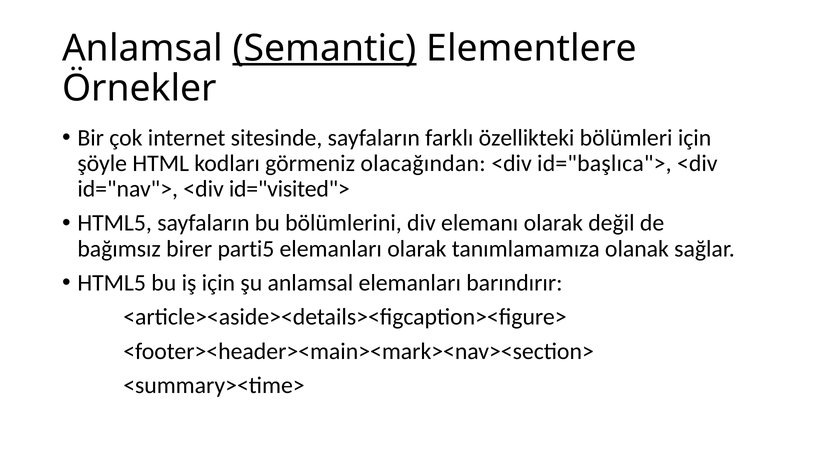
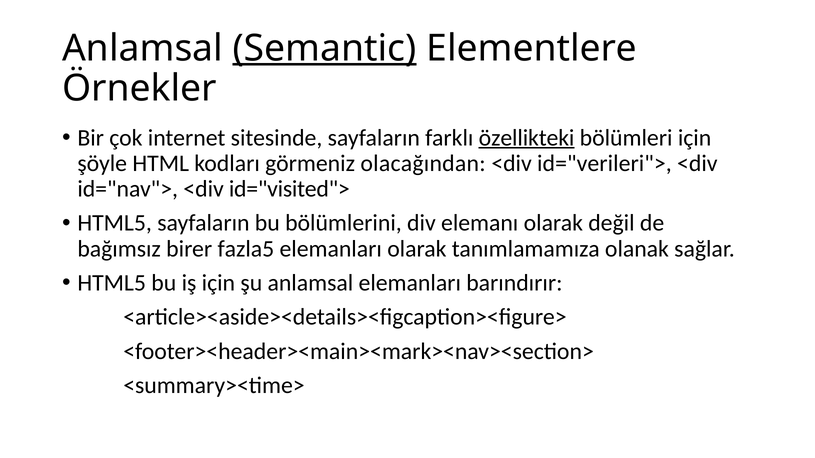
özellikteki underline: none -> present (527, 138)
id="başlıca">: id="başlıca"> -> id="verileri"> (604, 163)
parti5: parti5 -> fazla5 (246, 249)
